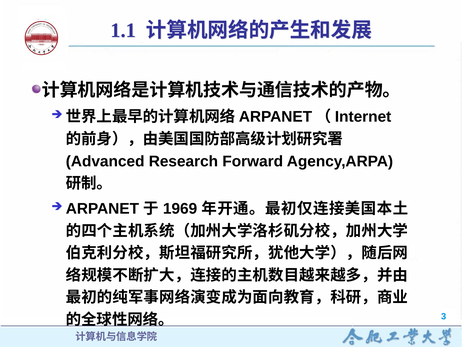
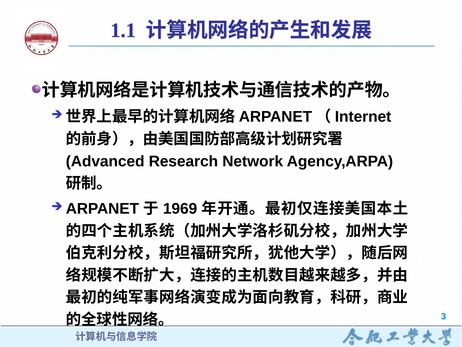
Forward: Forward -> Network (253, 161)
